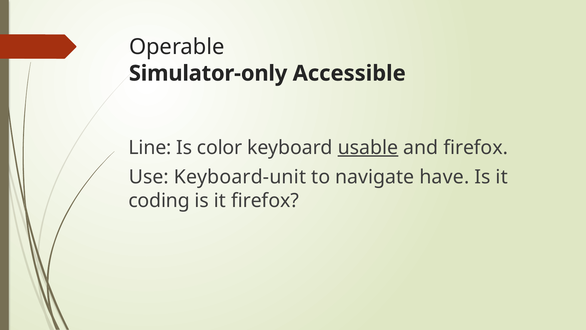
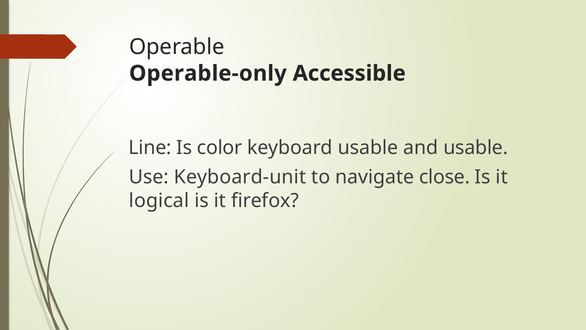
Simulator-only: Simulator-only -> Operable-only (208, 73)
usable underline: present -> none (368, 147)
and firefox: firefox -> usable (476, 147)
have: have -> close (445, 177)
coding: coding -> logical (159, 200)
